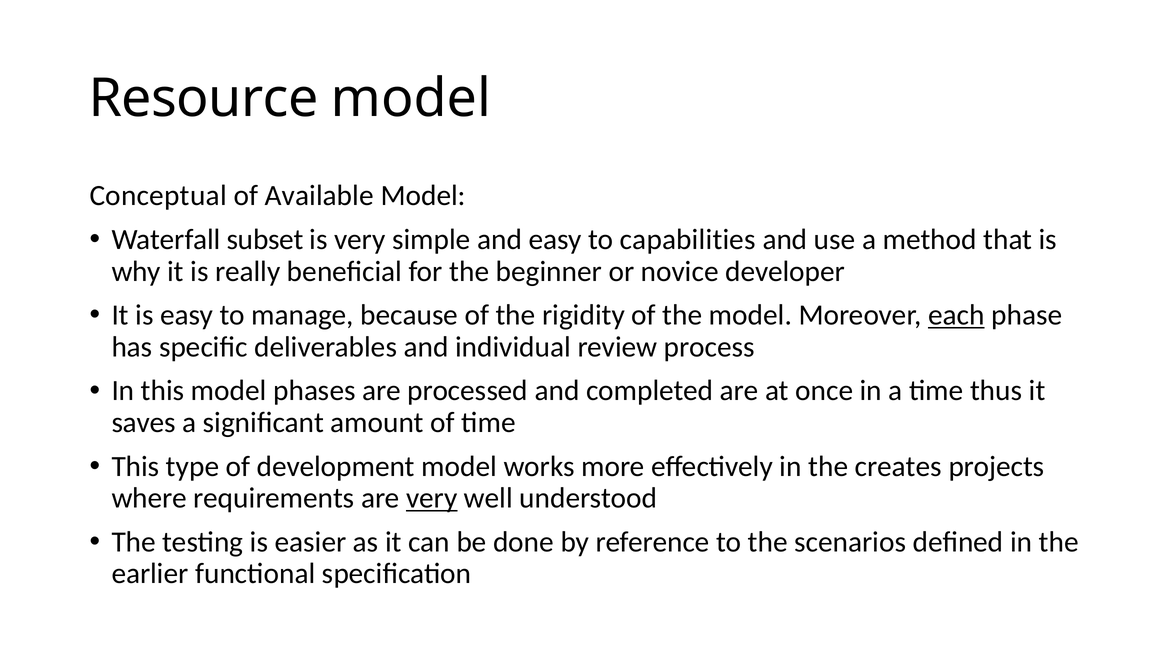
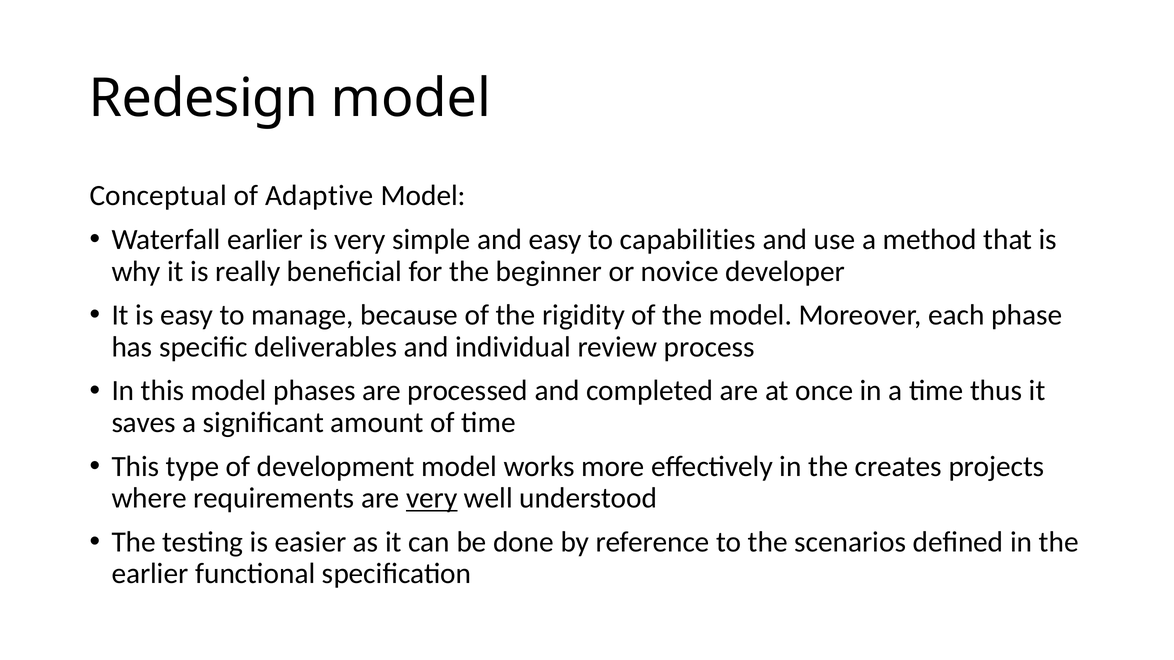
Resource: Resource -> Redesign (204, 99)
Available: Available -> Adaptive (319, 196)
Waterfall subset: subset -> earlier (265, 240)
each underline: present -> none (956, 315)
